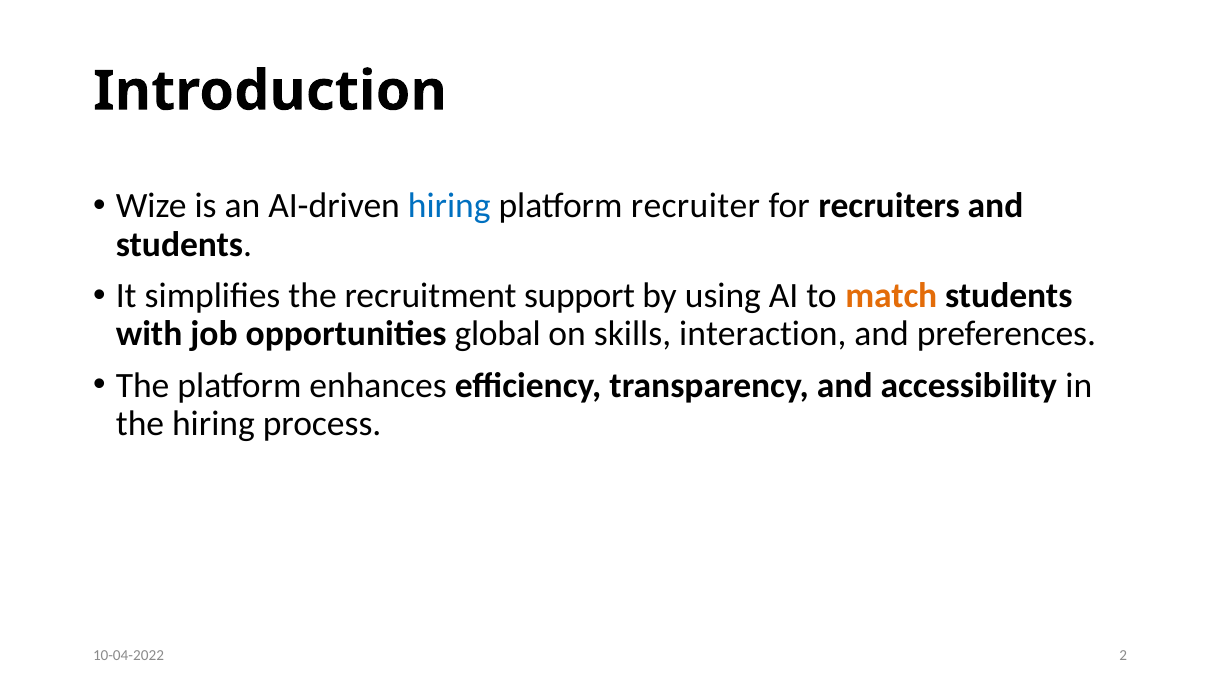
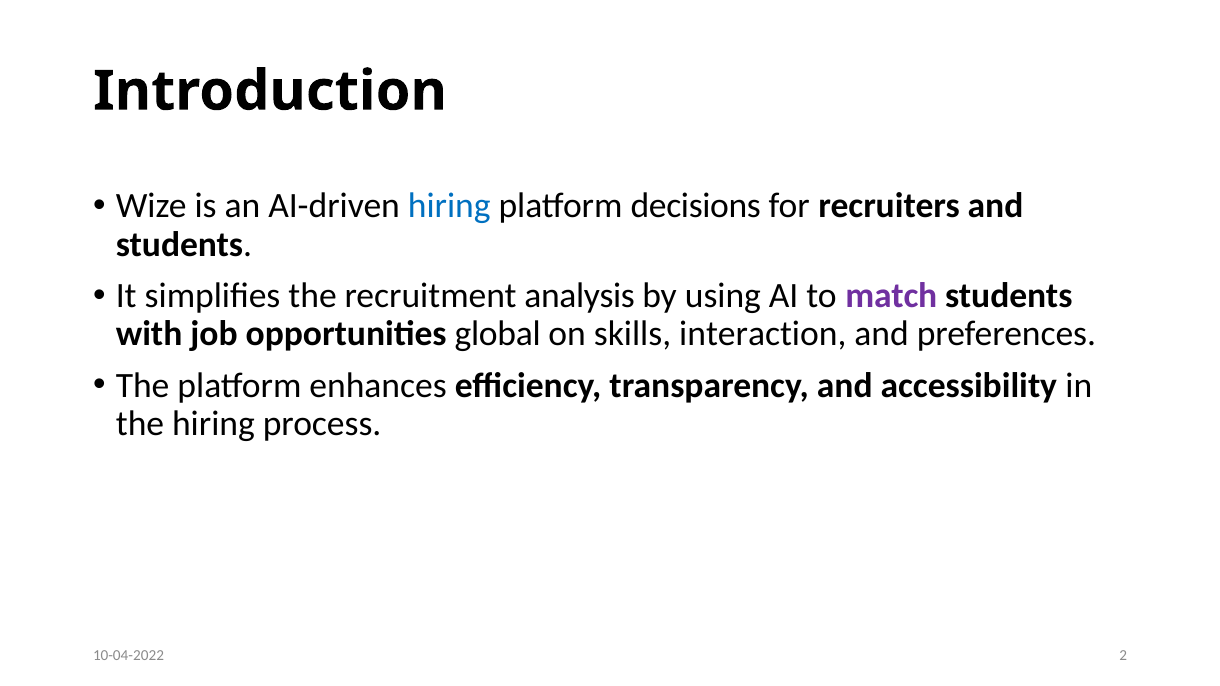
recruiter: recruiter -> decisions (696, 206)
support: support -> analysis (580, 296)
match colour: orange -> purple (891, 296)
